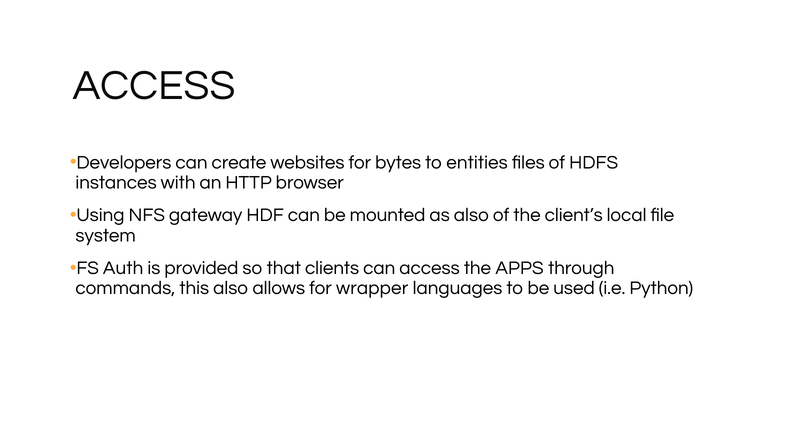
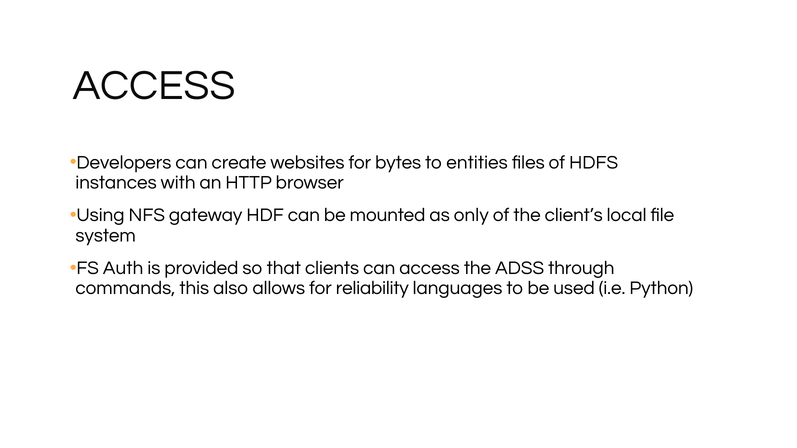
as also: also -> only (471, 215)
APPS: APPS -> ADSS (520, 268)
wrapper: wrapper -> reliability (372, 288)
